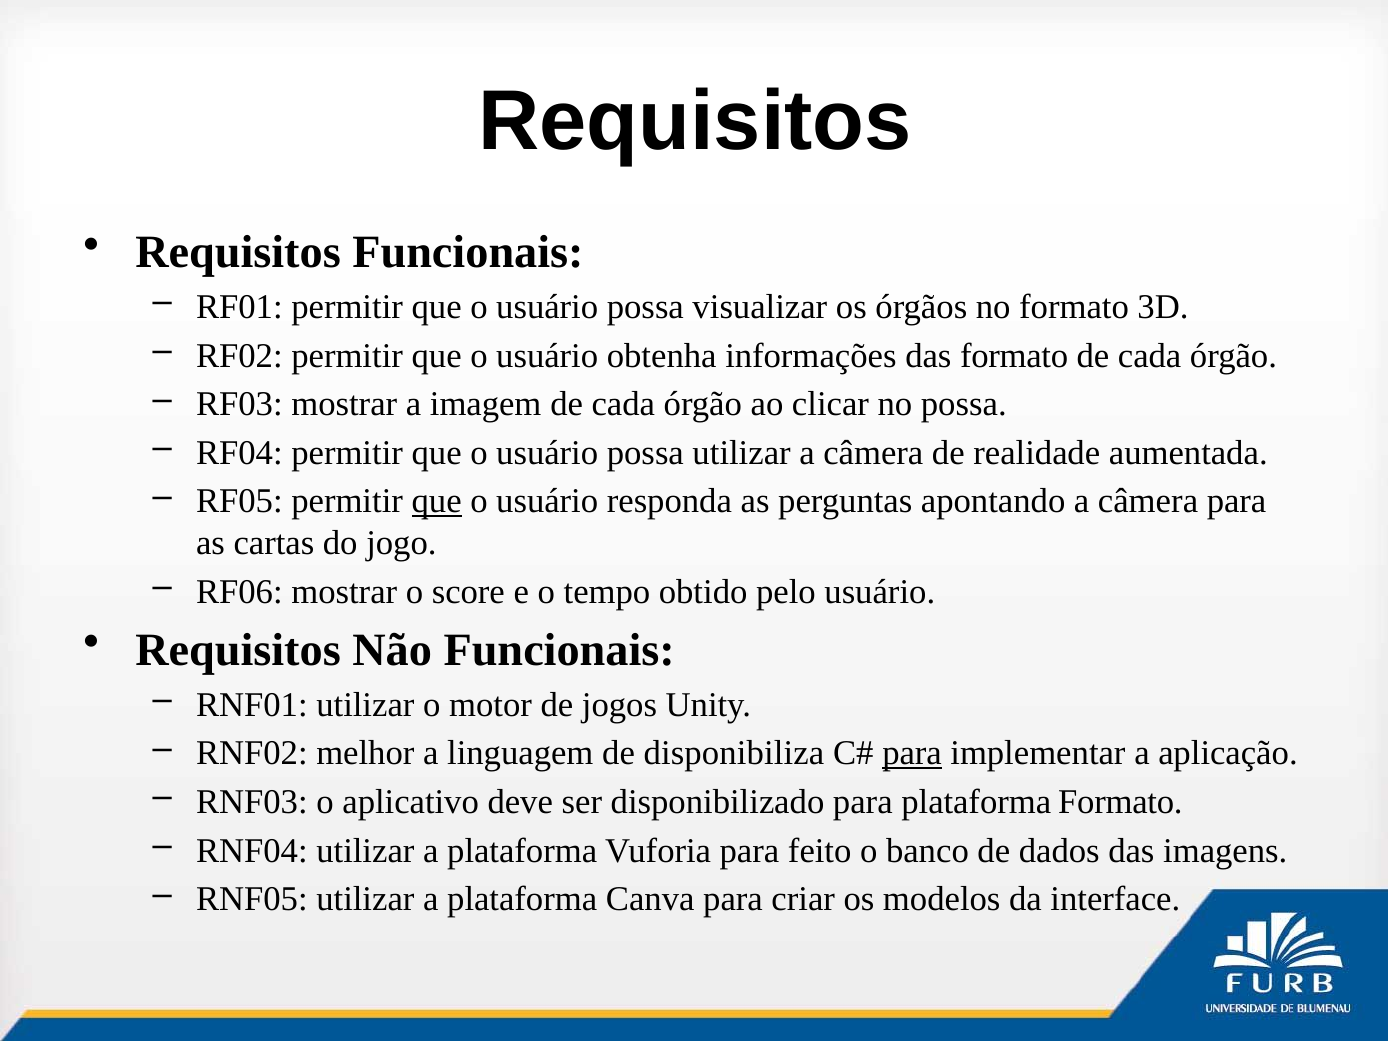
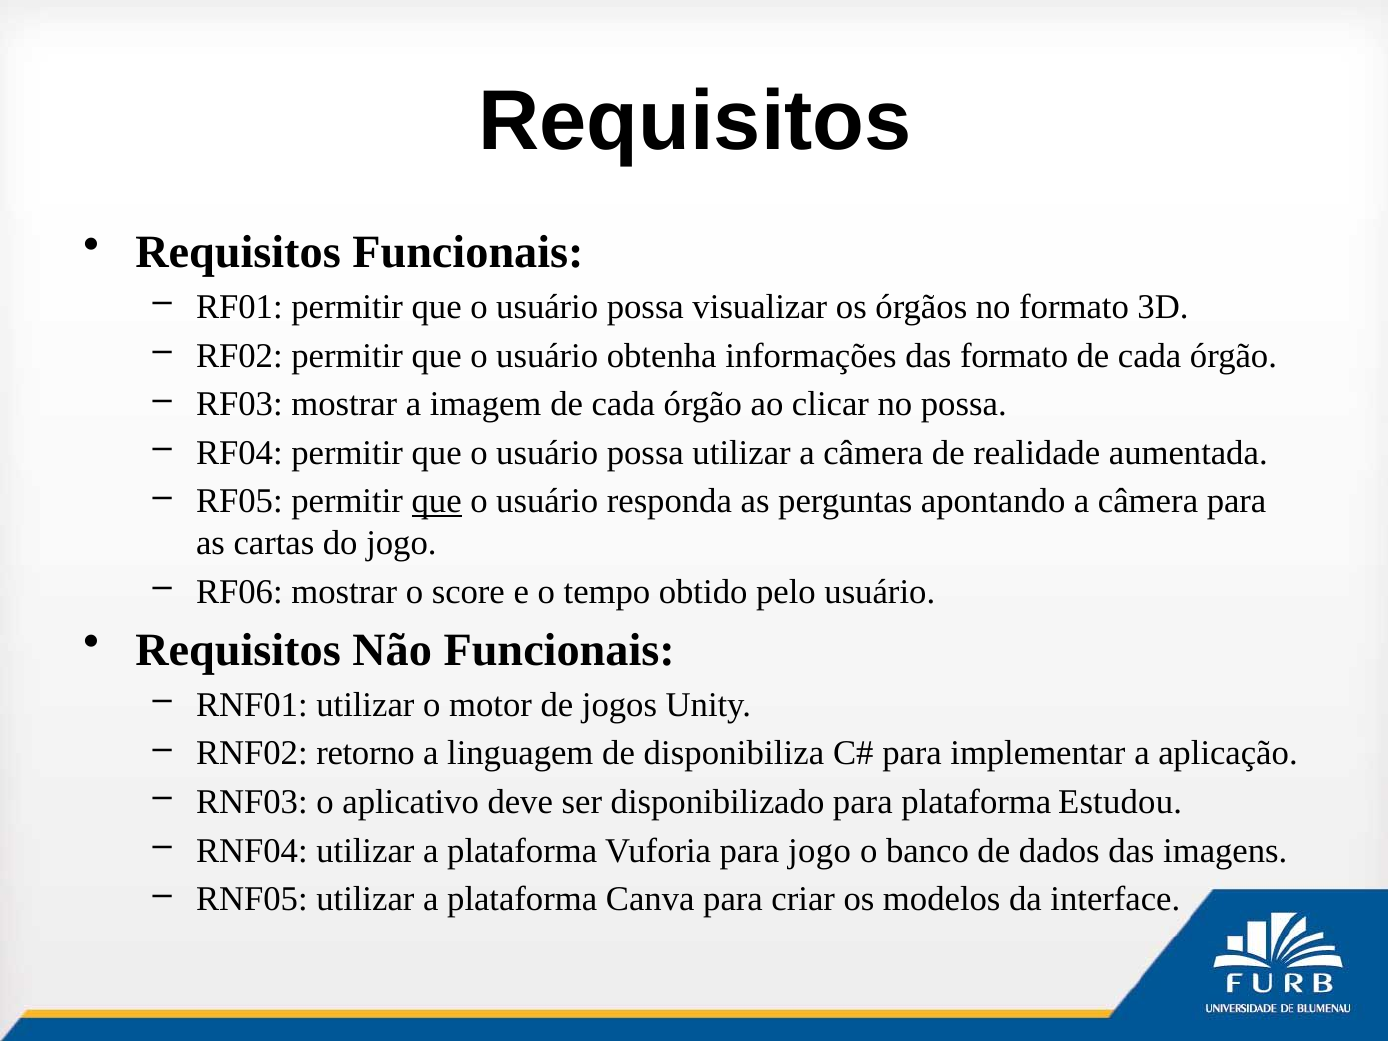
melhor: melhor -> retorno (365, 754)
para underline: present -> none (912, 754)
plataforma Formato: Formato -> Estudou (1120, 802)
para feito: feito -> jogo (820, 851)
